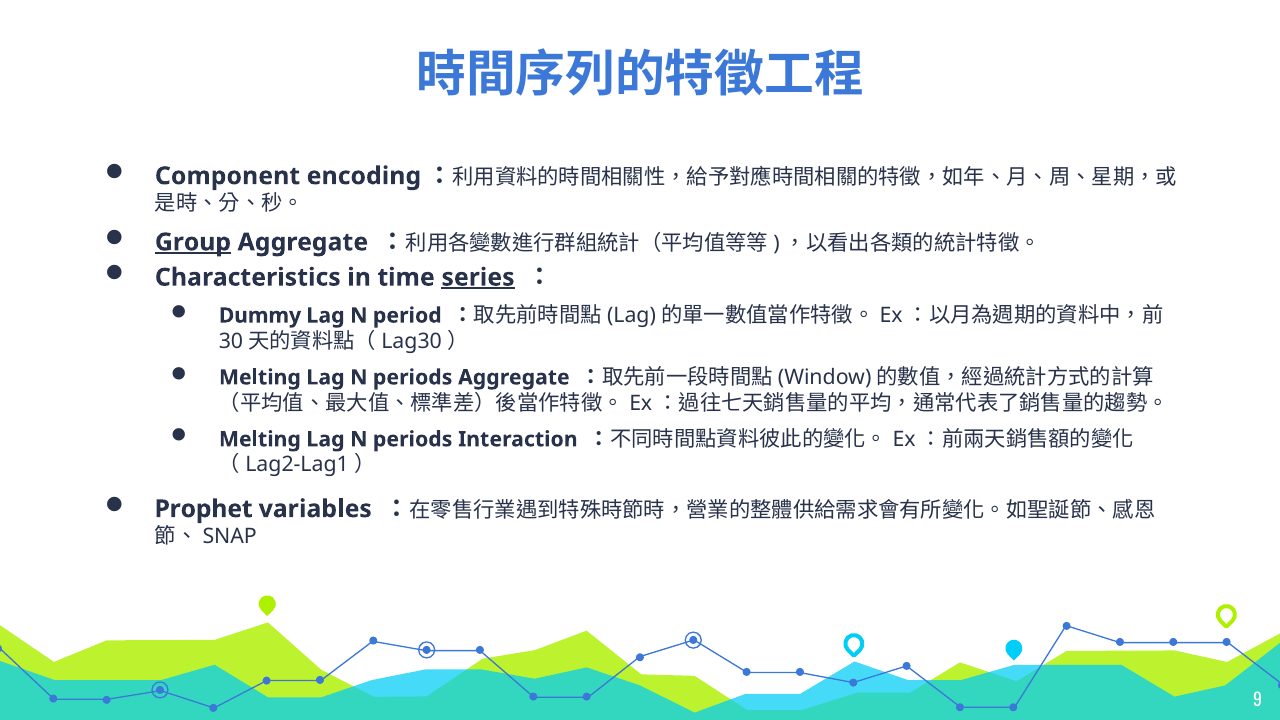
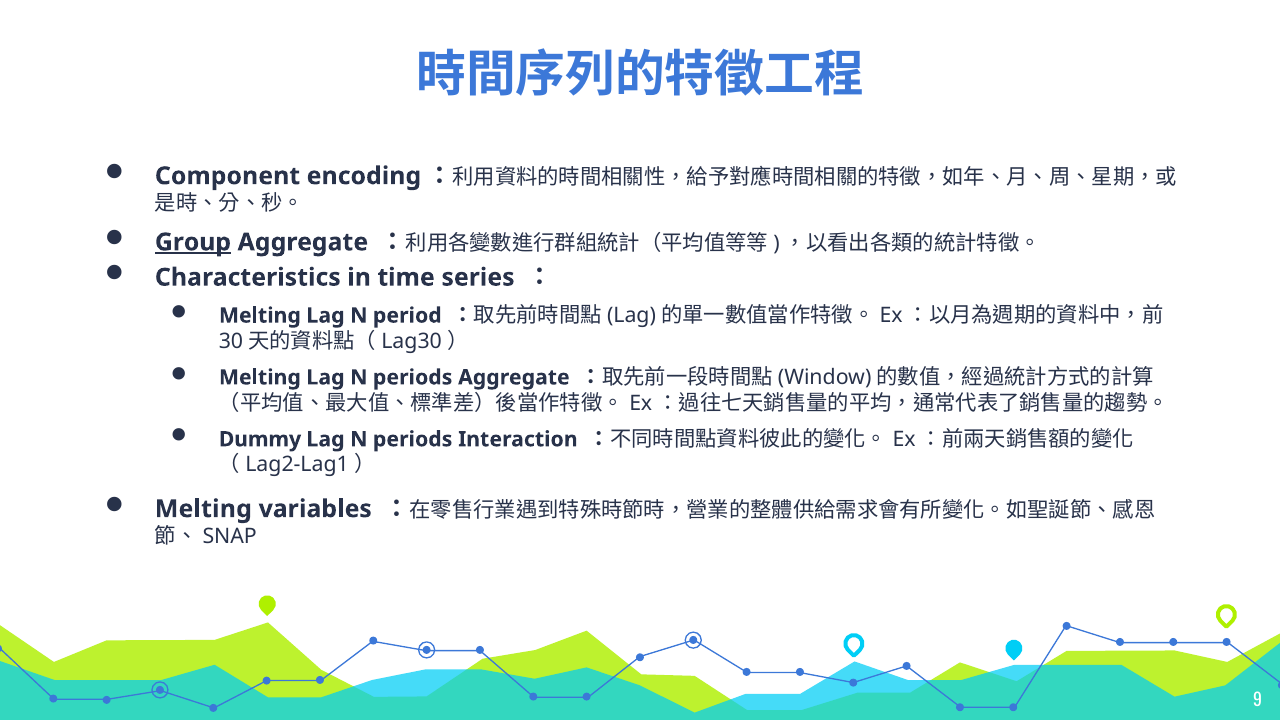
series underline: present -> none (478, 277)
Dummy: Dummy -> Melting (260, 316)
Melting: Melting -> Dummy (260, 439)
Prophet: Prophet -> Melting (203, 509)
